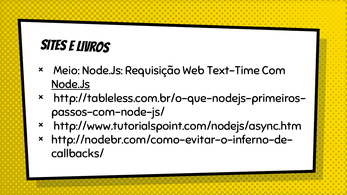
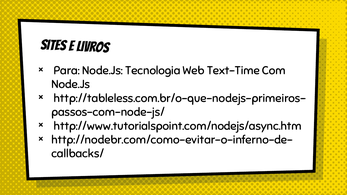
Meio: Meio -> Para (67, 71)
Requisição: Requisição -> Tecnologia (153, 71)
Node.Js underline: present -> none (71, 84)
